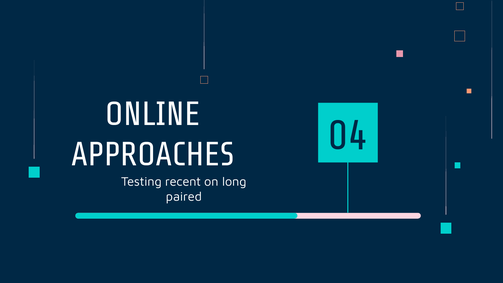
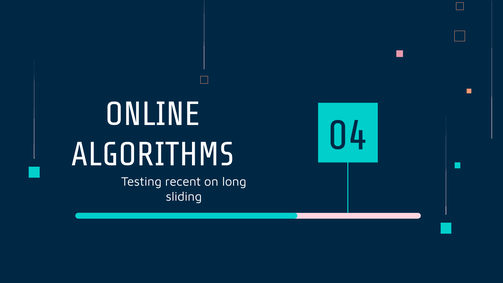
APPROACHES: APPROACHES -> ALGORITHMS (153, 154)
paired: paired -> sliding (184, 197)
